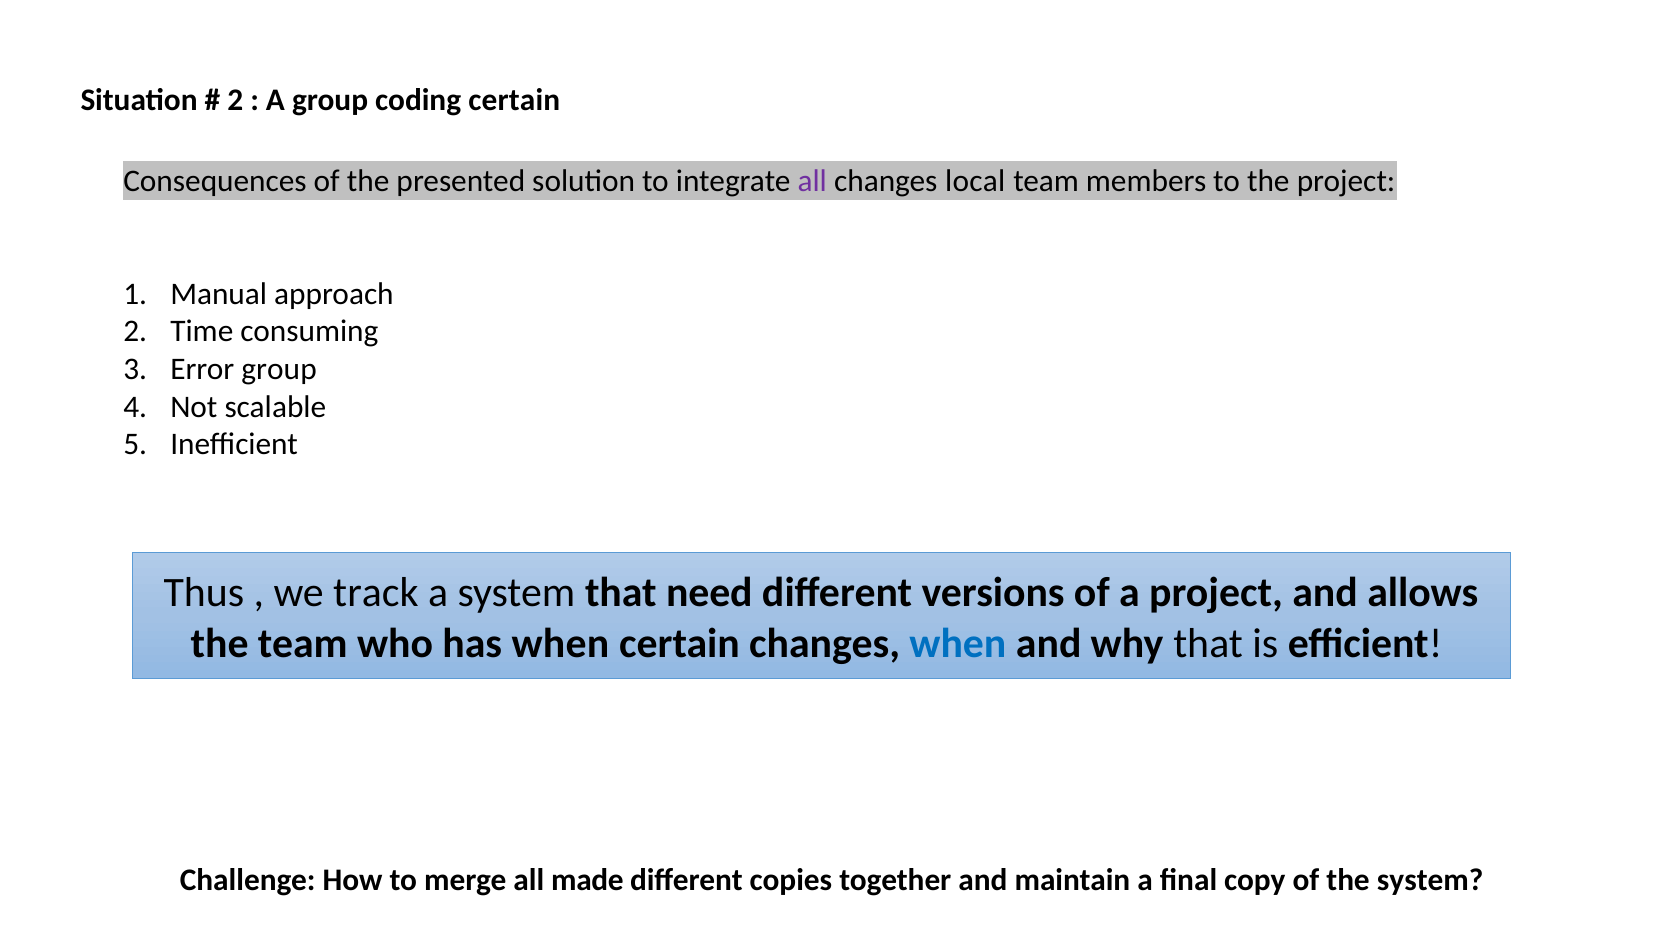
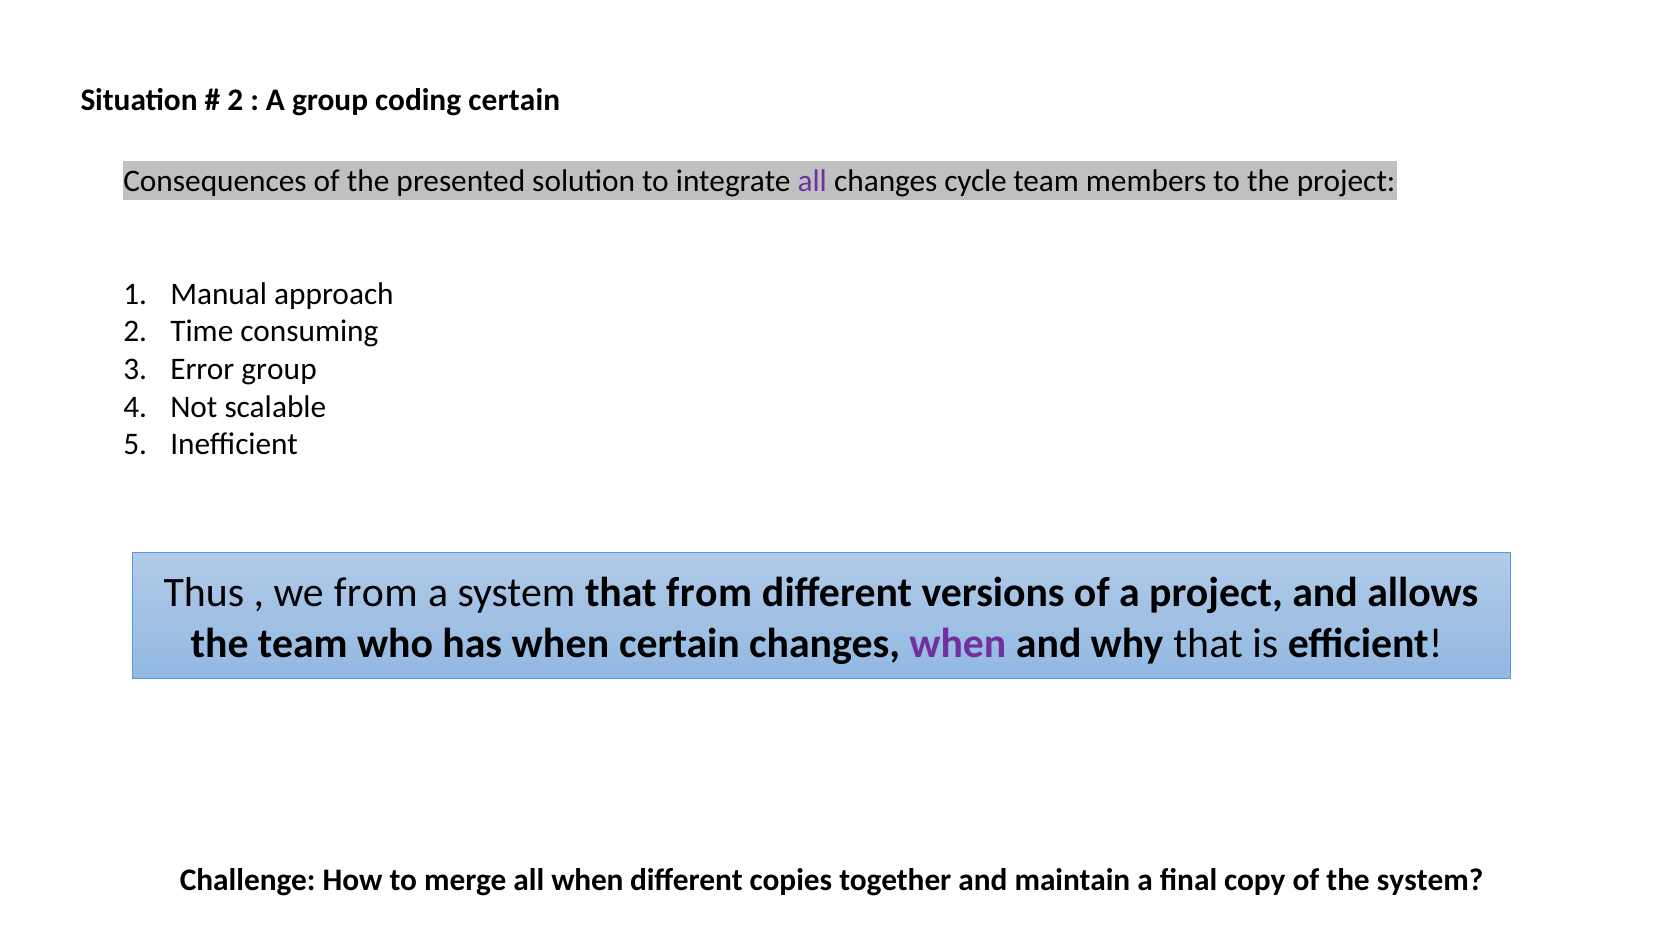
local: local -> cycle (976, 181)
we track: track -> from (376, 593)
that need: need -> from (709, 593)
when colour: blue -> purple (958, 643)
all made: made -> when (587, 879)
